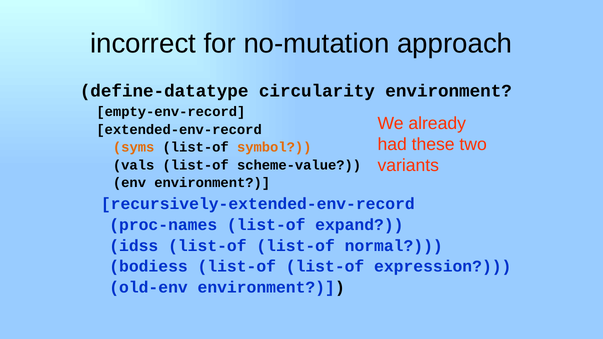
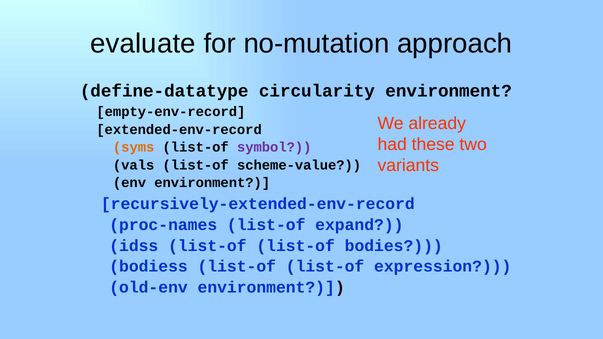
incorrect: incorrect -> evaluate (143, 44)
symbol colour: orange -> purple (274, 147)
normal: normal -> bodies (394, 246)
